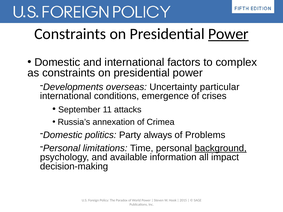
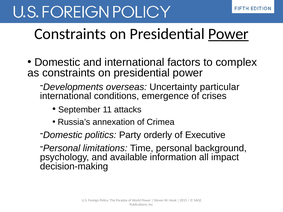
always: always -> orderly (158, 135)
Problems: Problems -> Executive (205, 135)
background underline: present -> none (221, 148)
